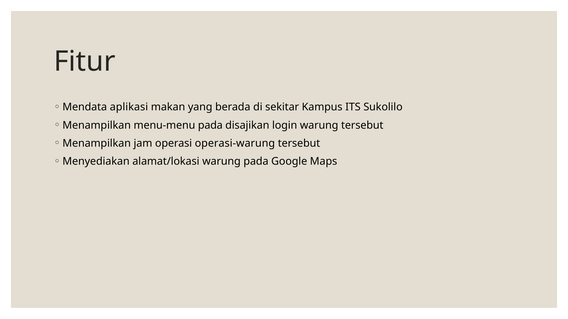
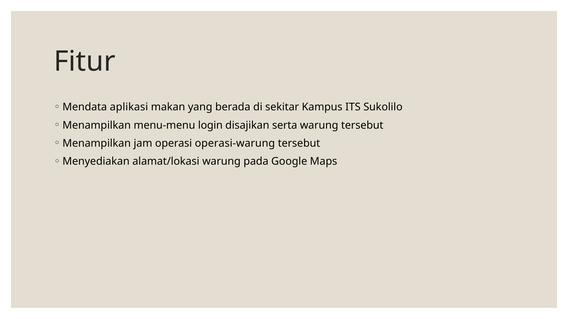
menu-menu pada: pada -> login (210, 125)
login: login -> serta (285, 125)
